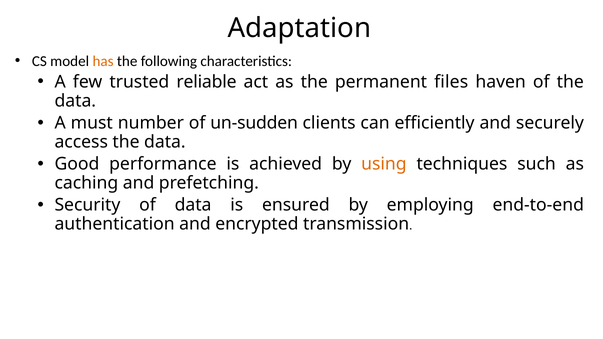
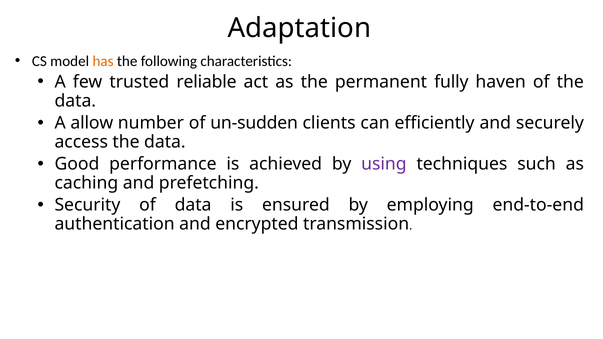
files: files -> fully (451, 82)
must: must -> allow (92, 123)
using colour: orange -> purple (384, 164)
